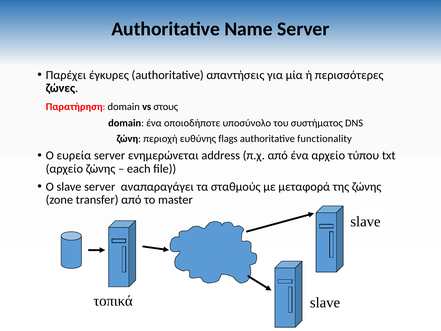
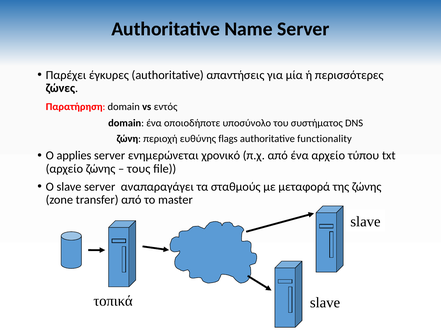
στους: στους -> εντός (166, 107)
ευρεία: ευρεία -> applies (74, 155)
address: address -> χρονικό (221, 155)
each: each -> τους (139, 169)
